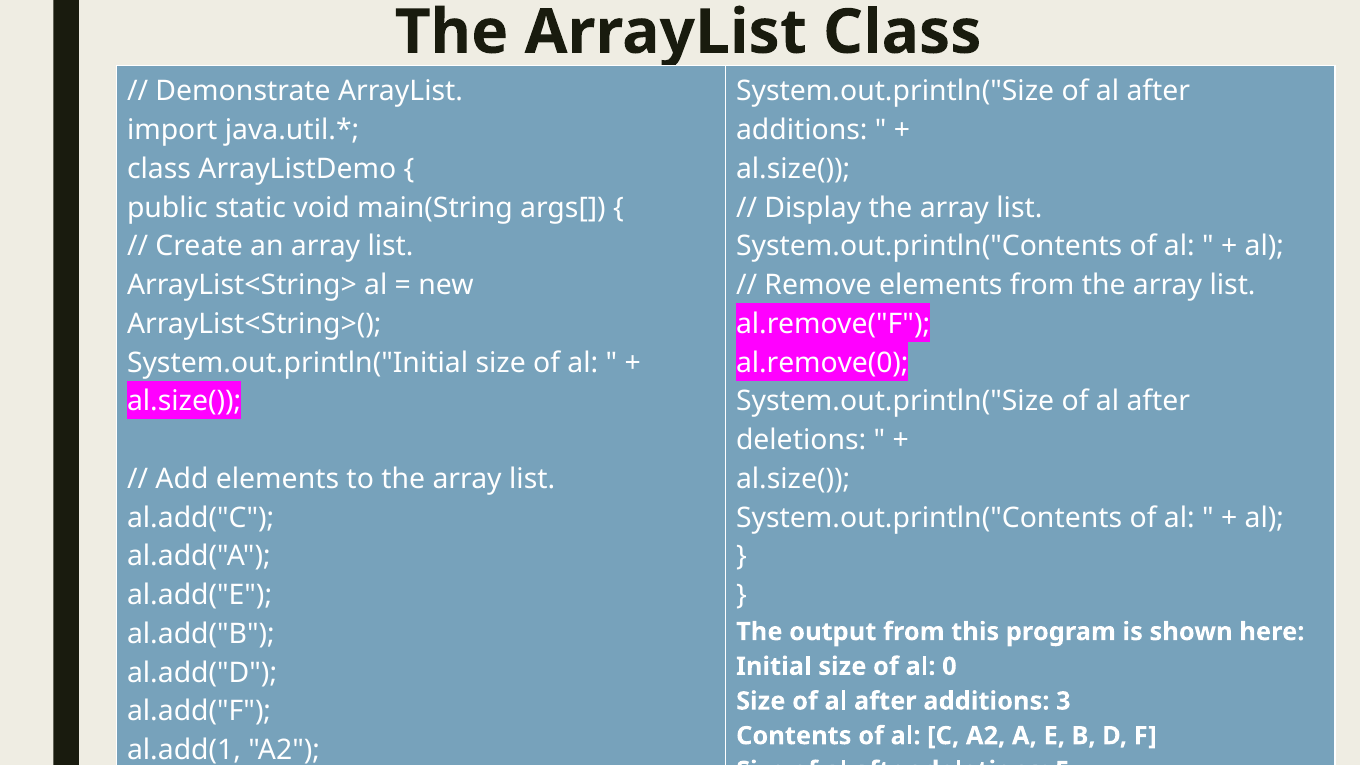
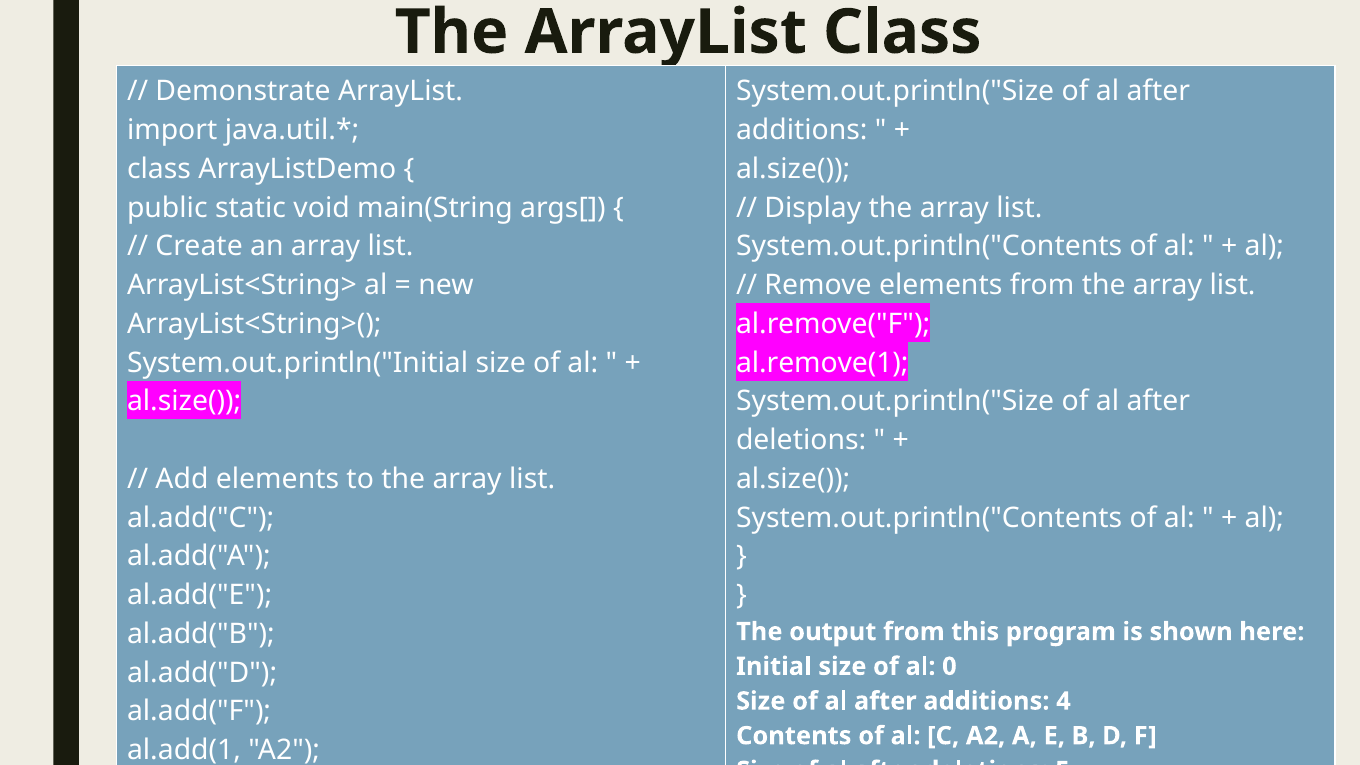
al.remove(0: al.remove(0 -> al.remove(1 (822, 363)
3: 3 -> 4 (1063, 701)
